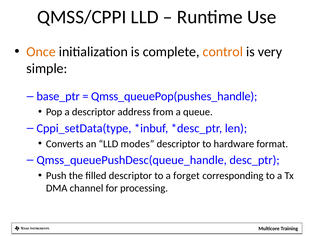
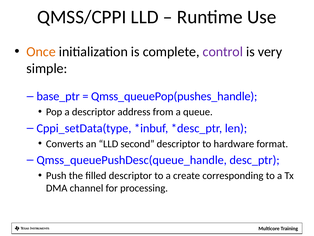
control colour: orange -> purple (223, 52)
modes: modes -> second (138, 144)
forget: forget -> create (187, 175)
